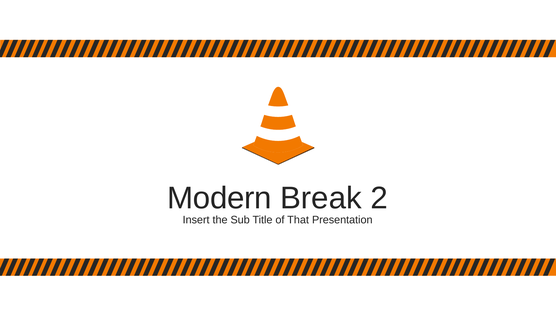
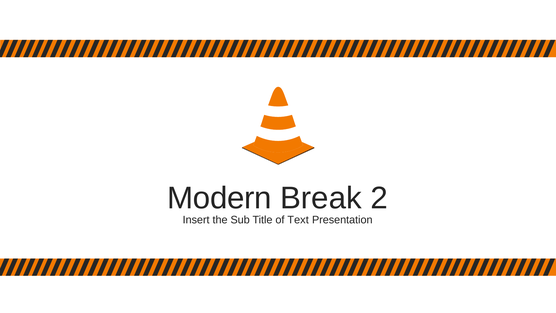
That: That -> Text (298, 220)
